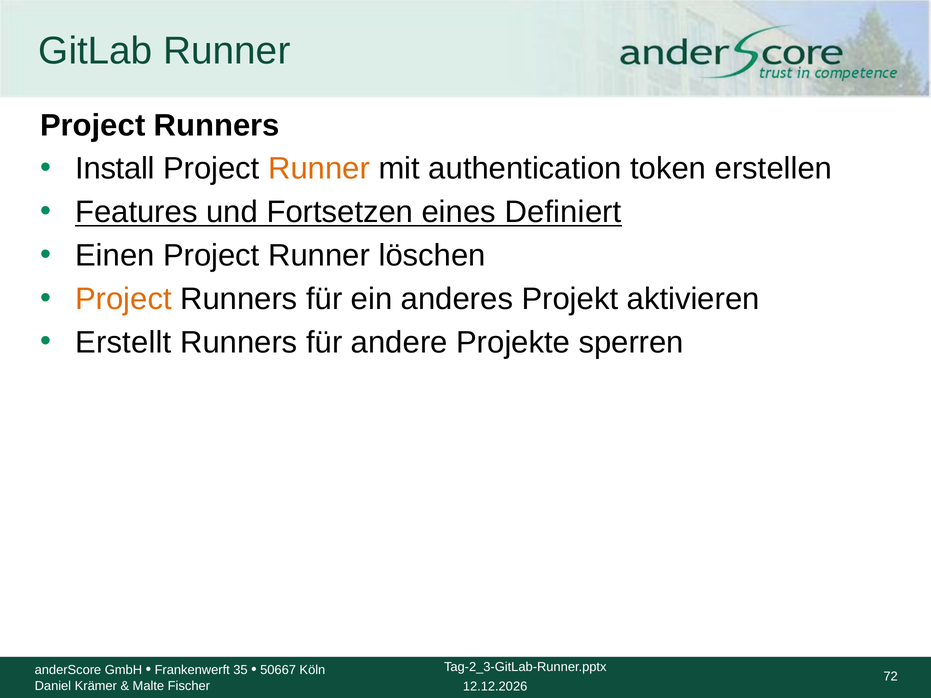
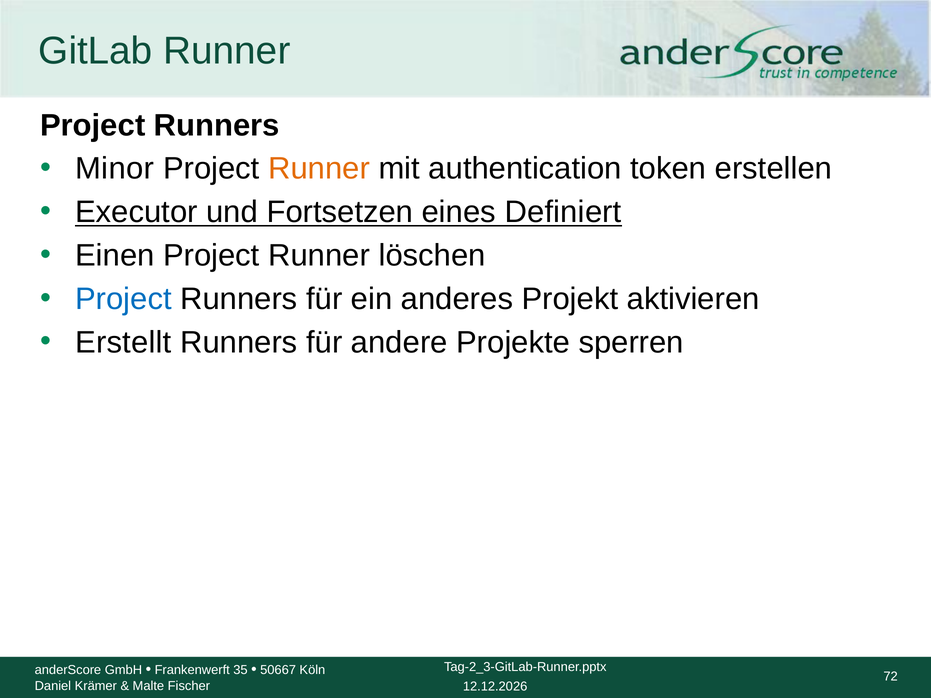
Install: Install -> Minor (115, 169)
Features: Features -> Executor (136, 212)
Project colour: orange -> blue (123, 299)
